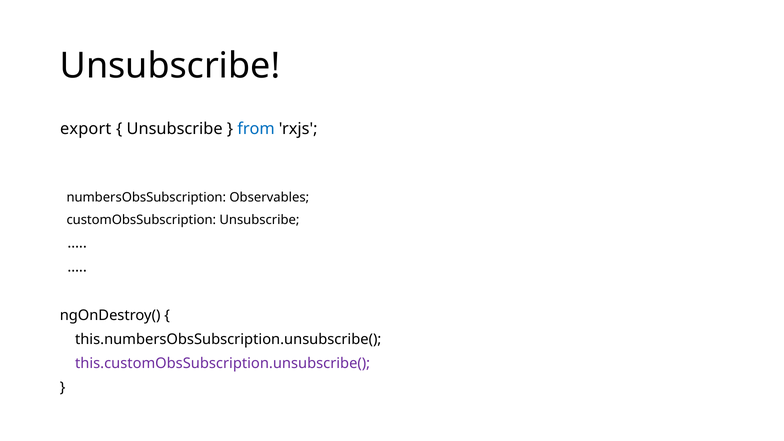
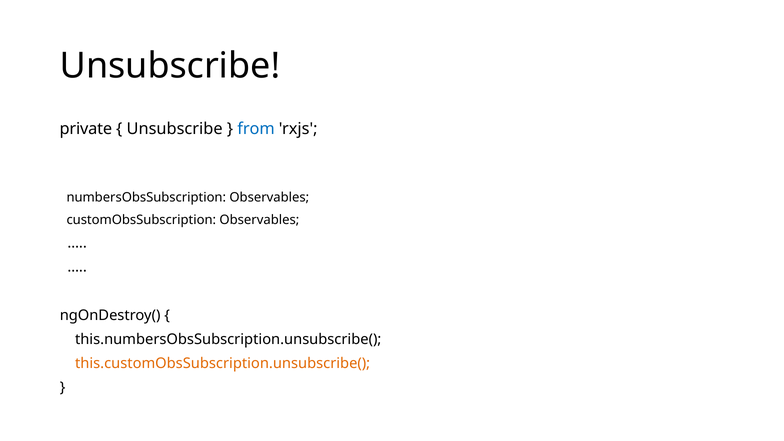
export: export -> private (86, 129)
customObsSubscription Unsubscribe: Unsubscribe -> Observables (259, 220)
this.customObsSubscription.unsubscribe( colour: purple -> orange (223, 363)
